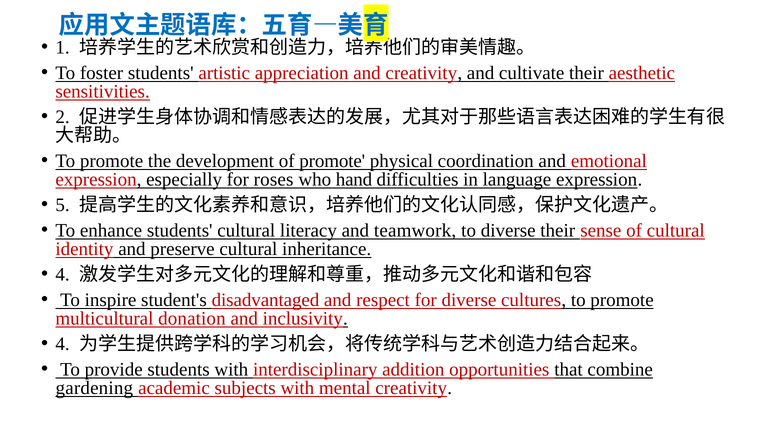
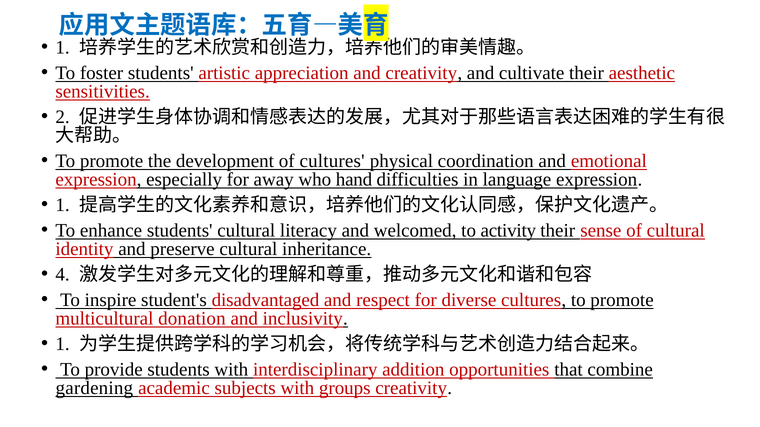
of promote: promote -> cultures (332, 161)
roses: roses -> away (274, 180)
5: 5 -> 1 (63, 205)
teamwork: teamwork -> welcomed (415, 231)
to diverse: diverse -> activity (508, 231)
4: 4 -> 1 (63, 345)
mental: mental -> groups (345, 389)
